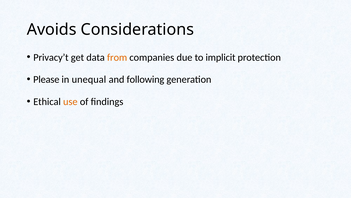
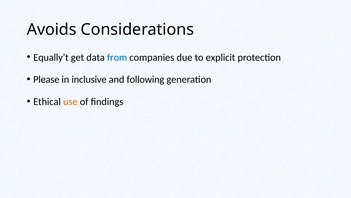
Privacy’t: Privacy’t -> Equally’t (51, 57)
from colour: orange -> blue (117, 57)
implicit: implicit -> explicit (220, 57)
unequal: unequal -> inclusive (89, 79)
